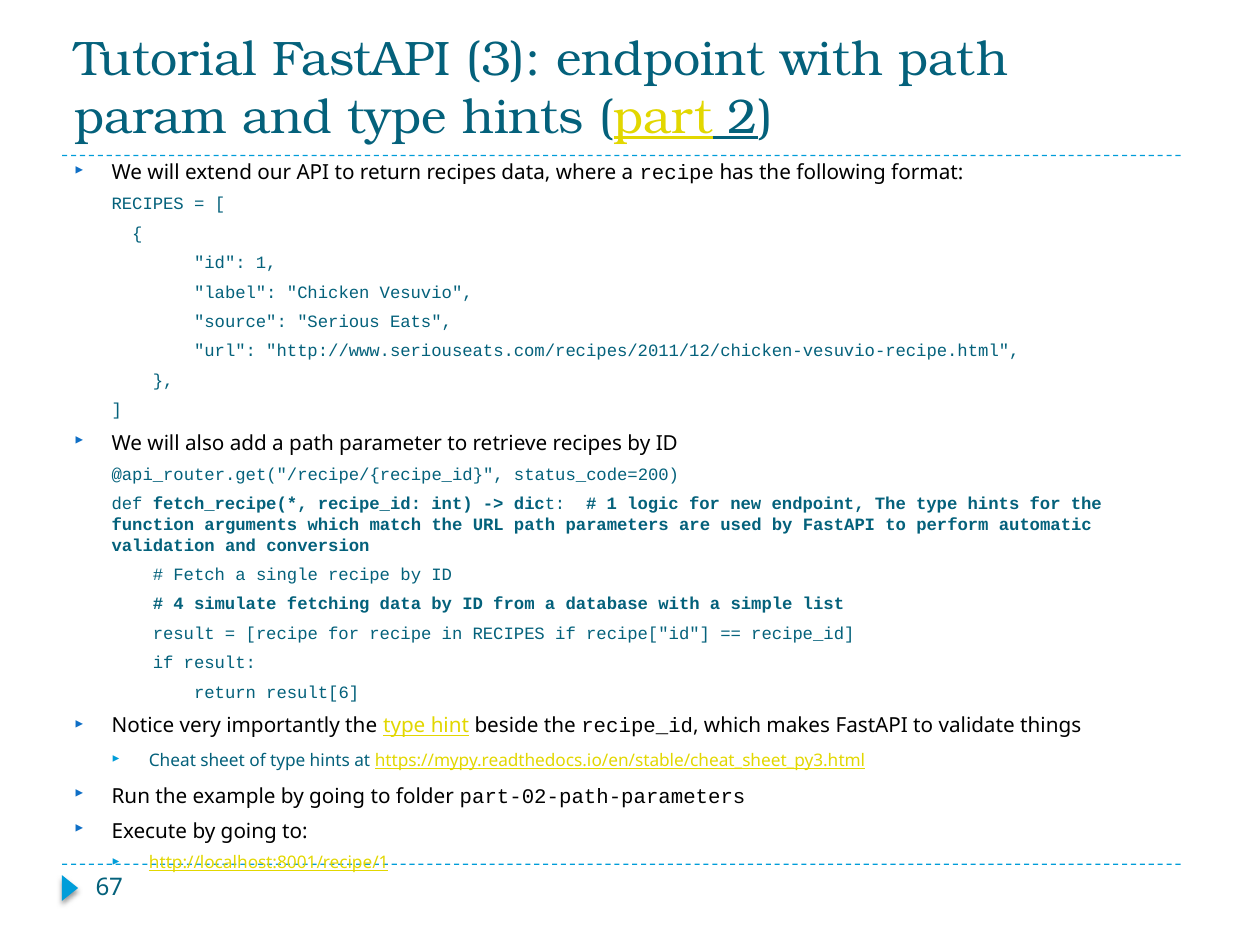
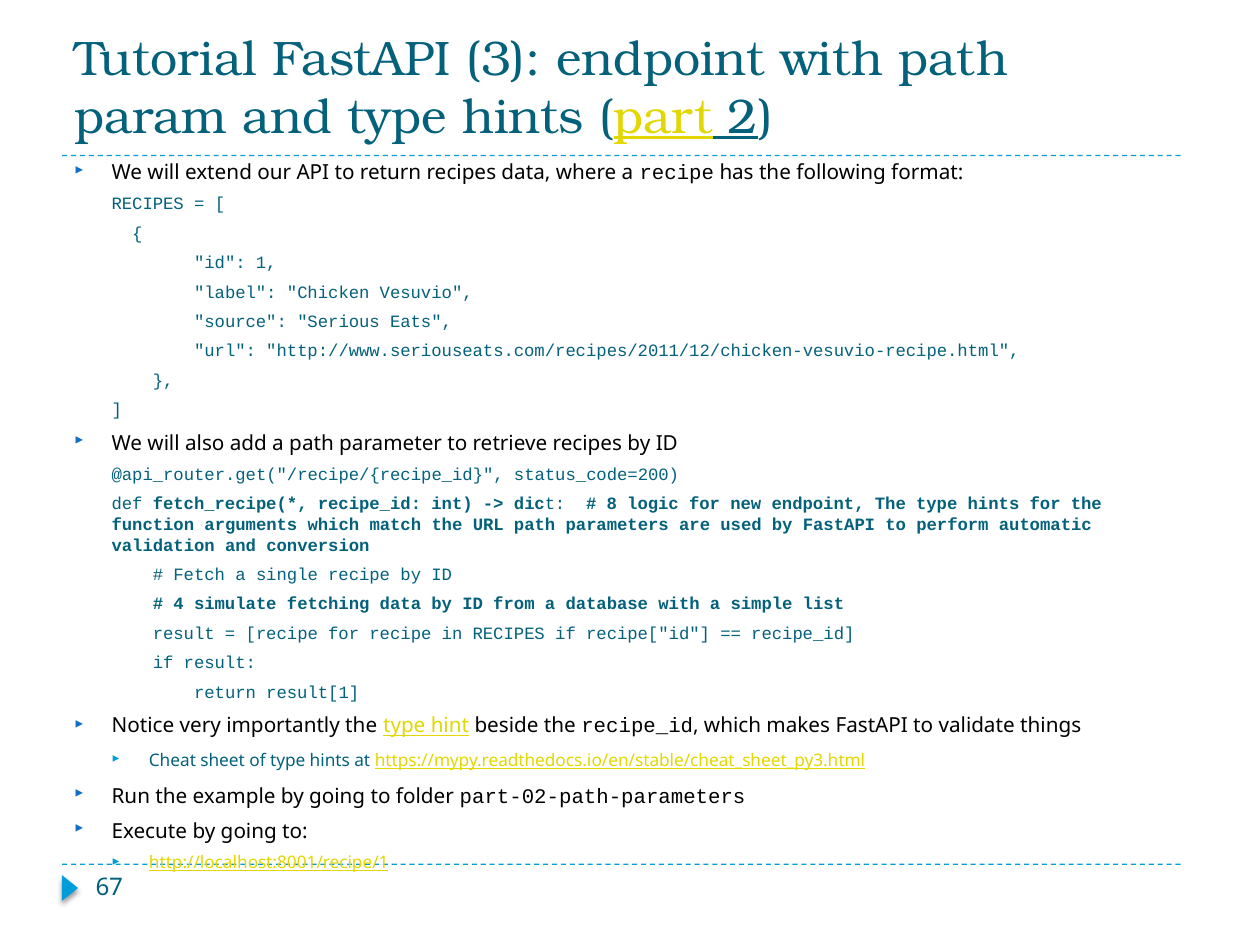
1: 1 -> 8 (612, 504)
result[6: result[6 -> result[1 (313, 692)
